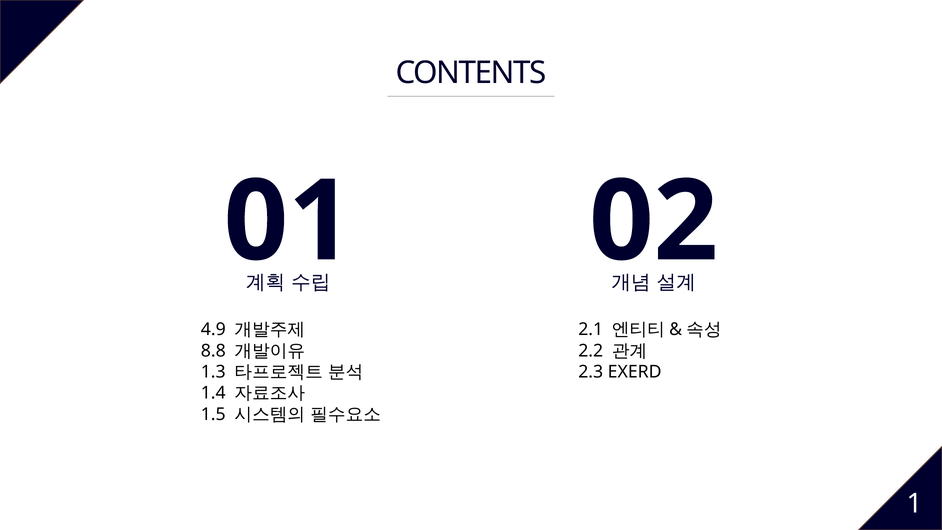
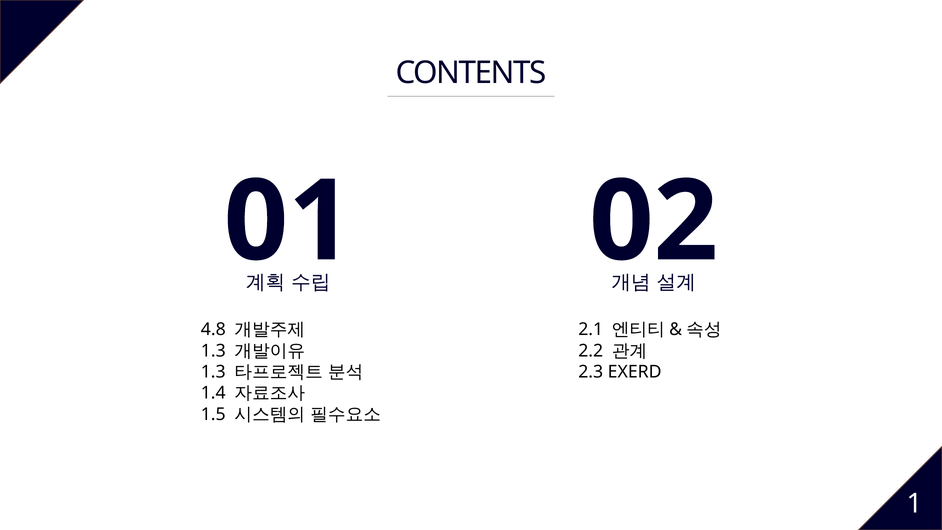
4.9: 4.9 -> 4.8 (213, 329)
8.8: 8.8 -> 1.3 (213, 351)
